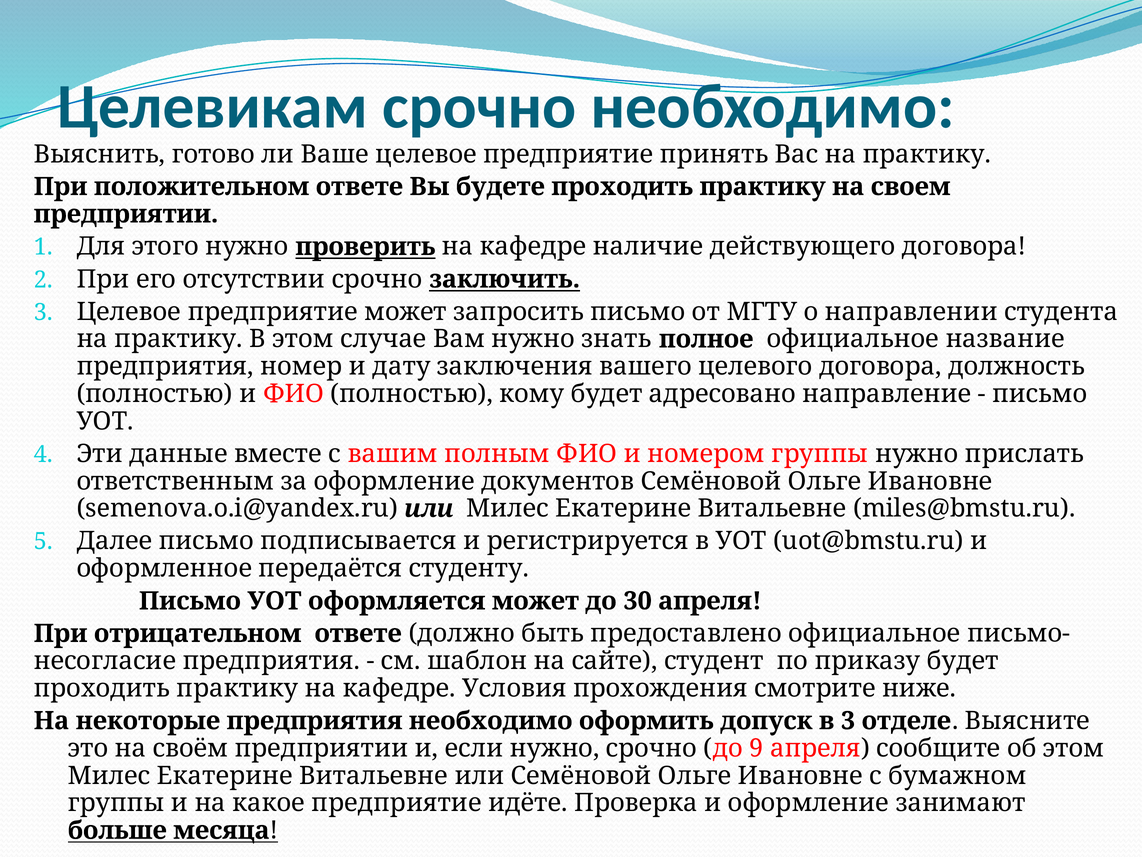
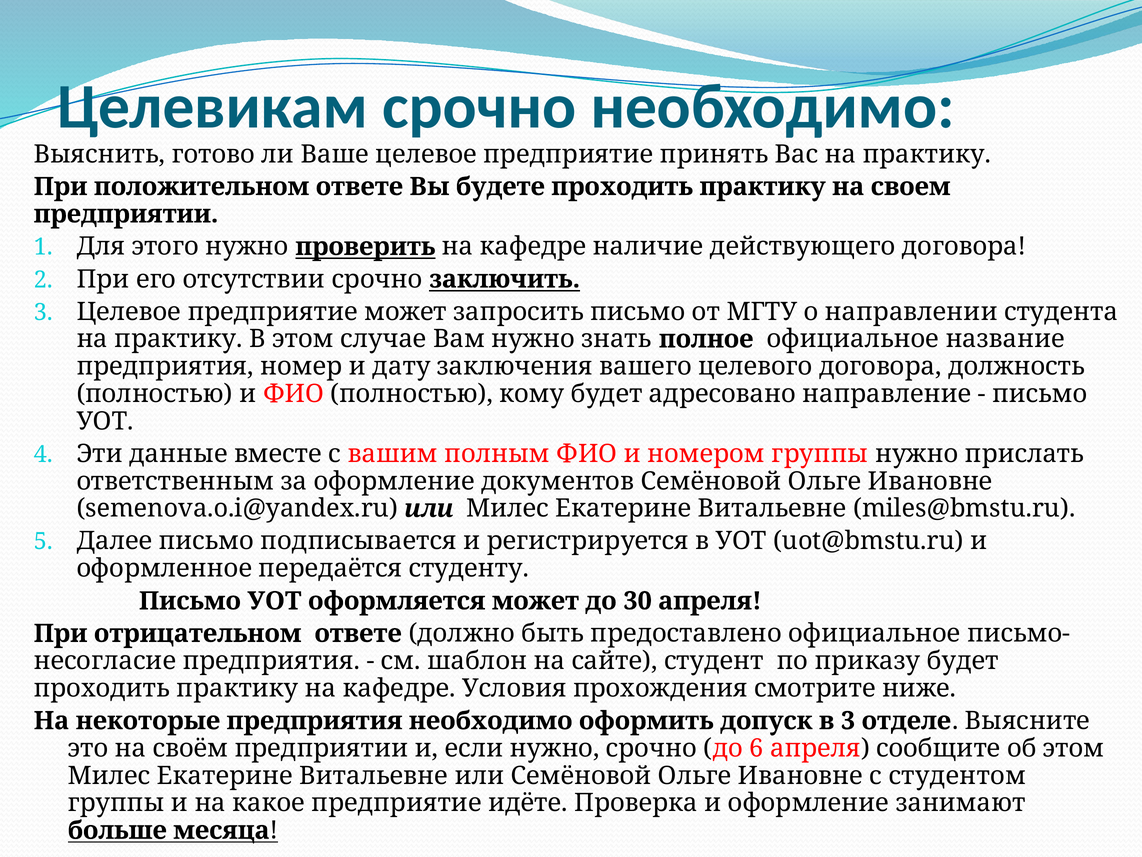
9: 9 -> 6 (757, 748)
бумажном: бумажном -> студентом (957, 775)
